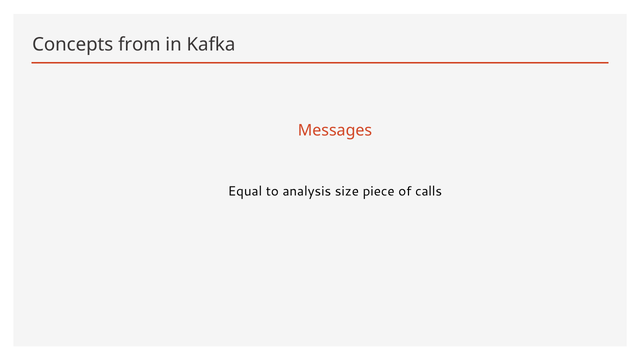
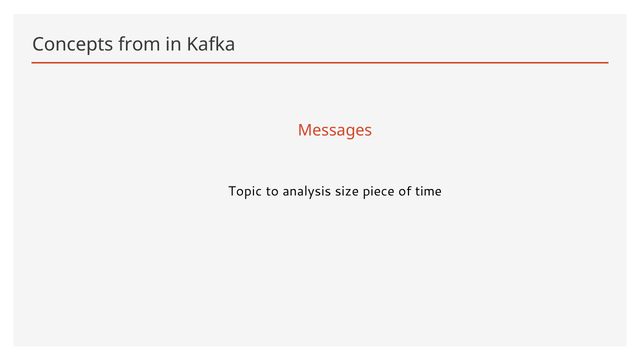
Equal: Equal -> Topic (245, 191)
calls: calls -> time (429, 191)
